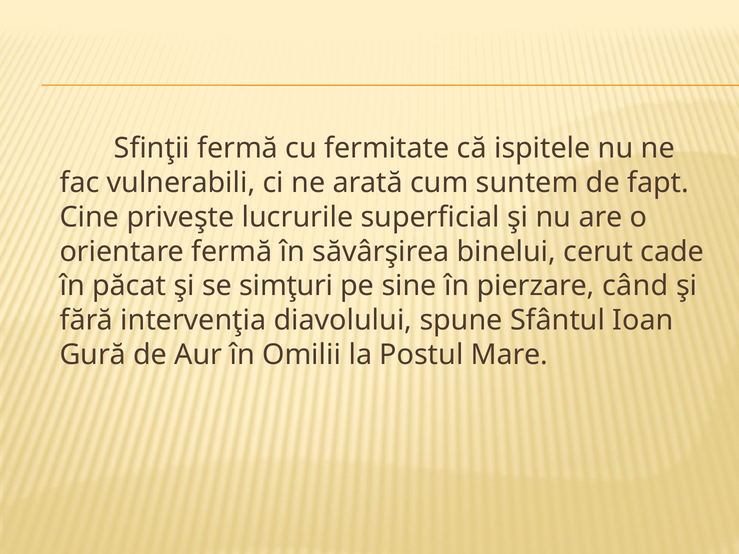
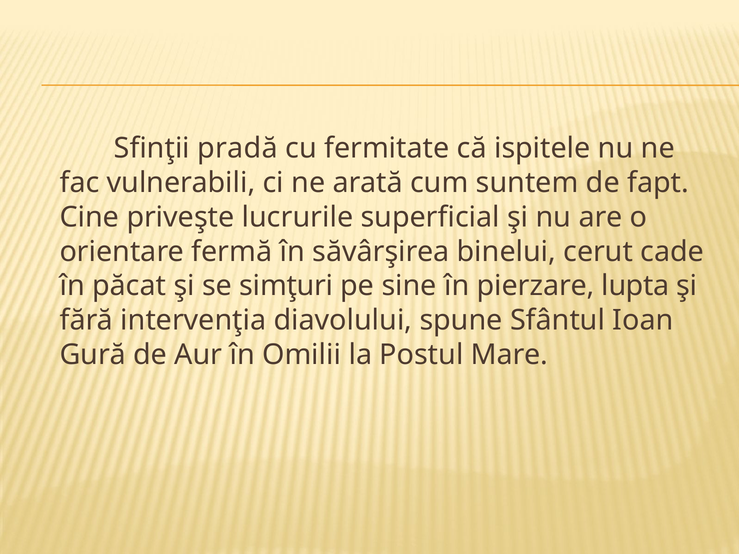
Sfinţii fermă: fermă -> pradă (237, 148)
când: când -> lupta (635, 286)
